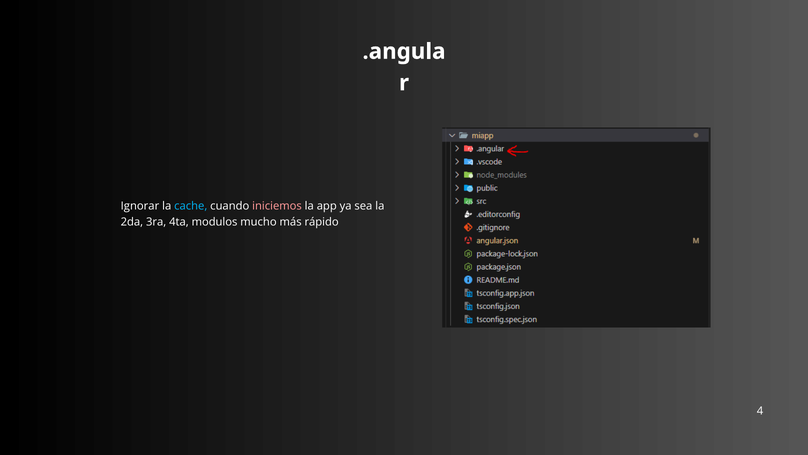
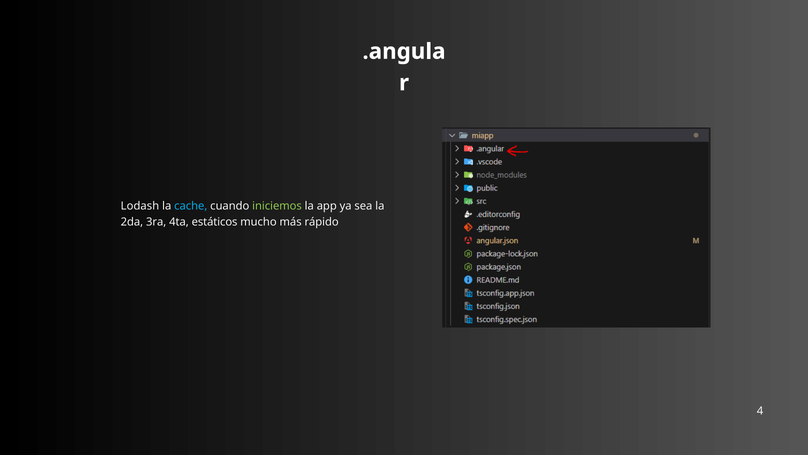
Ignorar: Ignorar -> Lodash (140, 206)
iniciemos colour: pink -> light green (277, 206)
modulos: modulos -> estáticos (215, 222)
